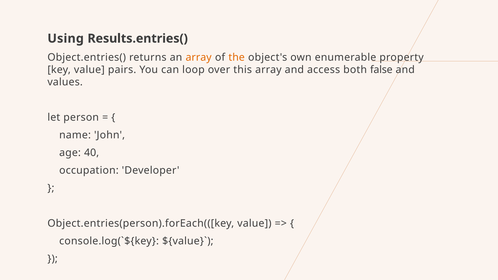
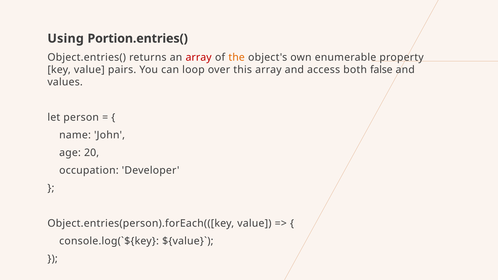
Results.entries(: Results.entries( -> Portion.entries( (138, 39)
array colour: orange -> red (199, 57)
40: 40 -> 20 (92, 153)
